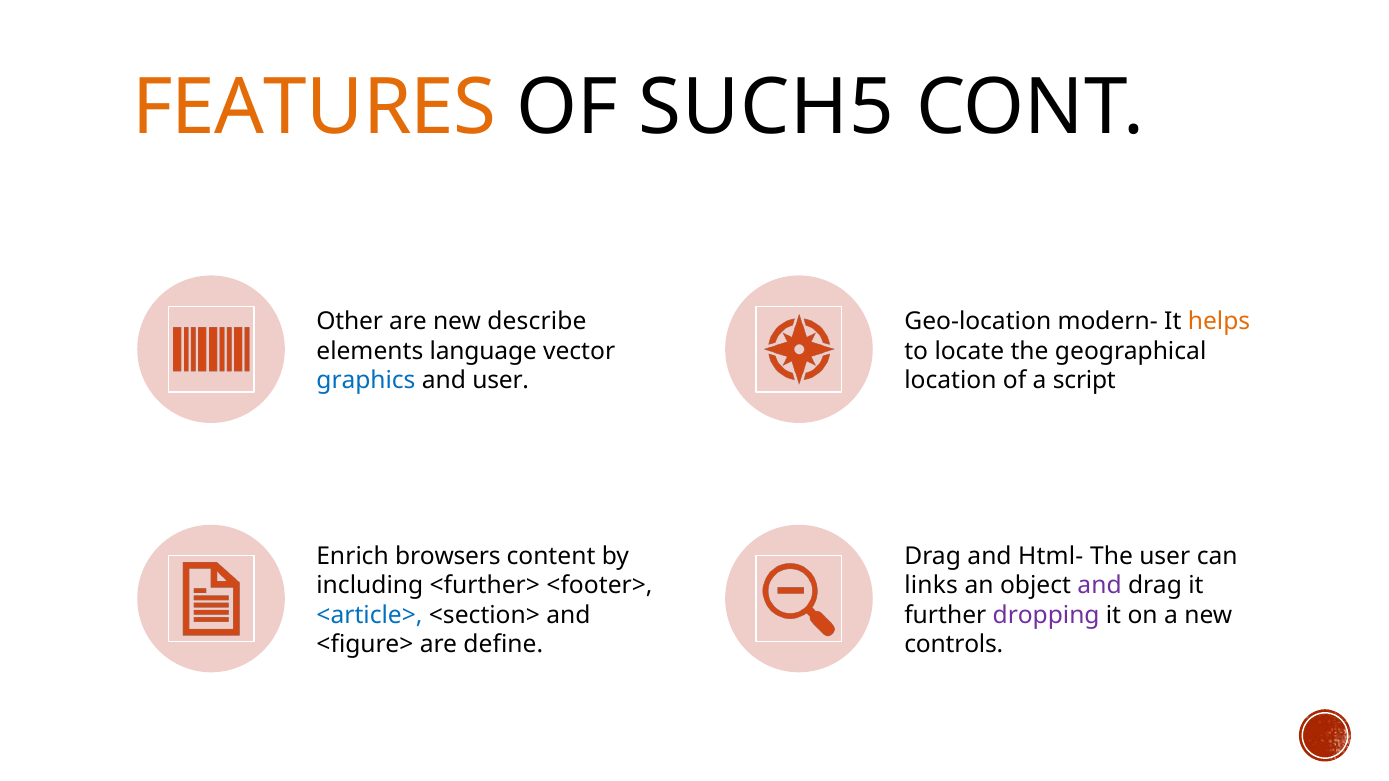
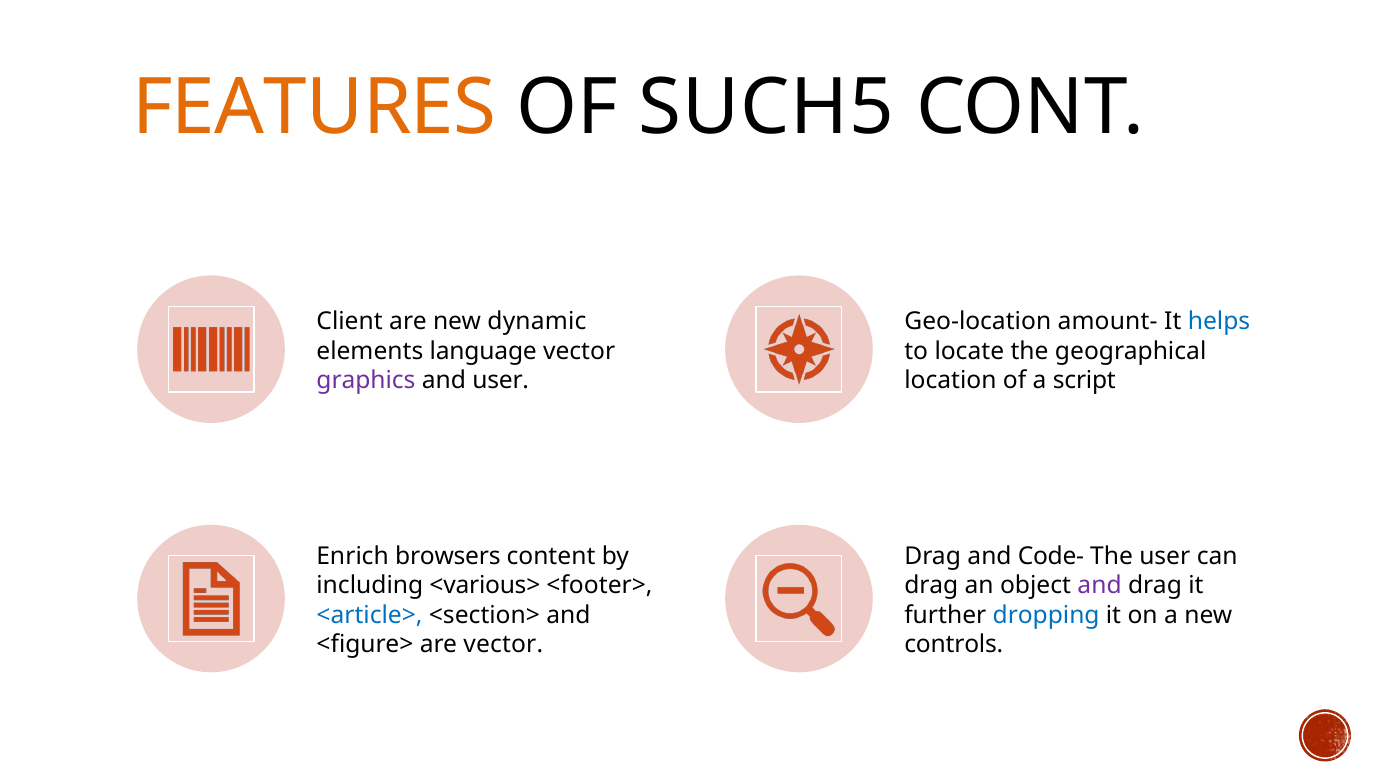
Other: Other -> Client (350, 322)
describe: describe -> dynamic (537, 322)
modern-: modern- -> amount- (1108, 322)
helps colour: orange -> blue (1219, 322)
graphics colour: blue -> purple (366, 381)
Html-: Html- -> Code- (1051, 556)
<further>: <further> -> <various> (485, 586)
links: links -> drag (931, 586)
dropping colour: purple -> blue (1046, 615)
are define: define -> vector (503, 645)
